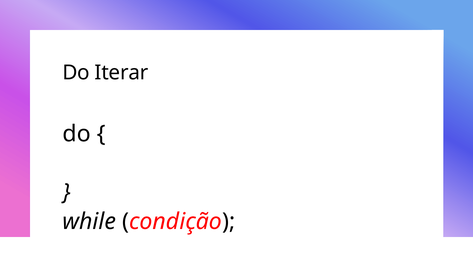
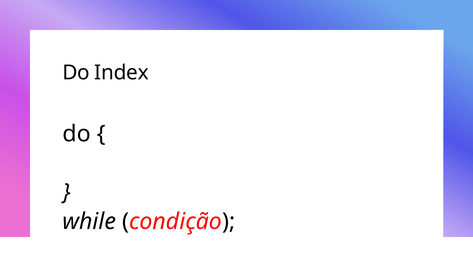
Iterar: Iterar -> Index (121, 73)
